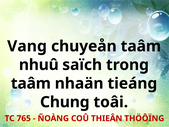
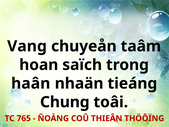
nhuû: nhuû -> hoan (39, 65)
taâm: taâm -> haân (31, 83)
